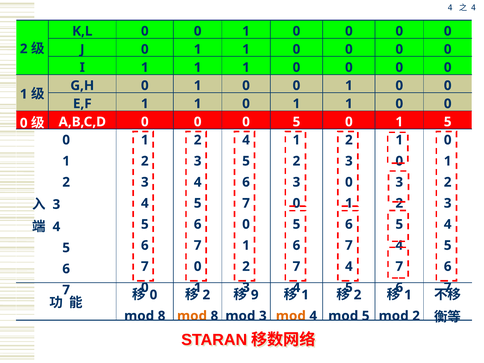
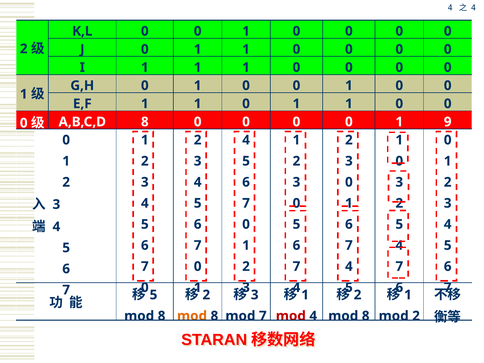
A,B,C,D 0: 0 -> 8 (145, 122)
5: 5 -> 0 (296, 122)
1 5: 5 -> 9 (448, 122)
0: 0 -> 5 (153, 295)
9: 9 -> 3 (255, 295)
mod 3: 3 -> 7 (263, 316)
mod colour: orange -> red (291, 316)
5: 5 -> 8 (366, 316)
